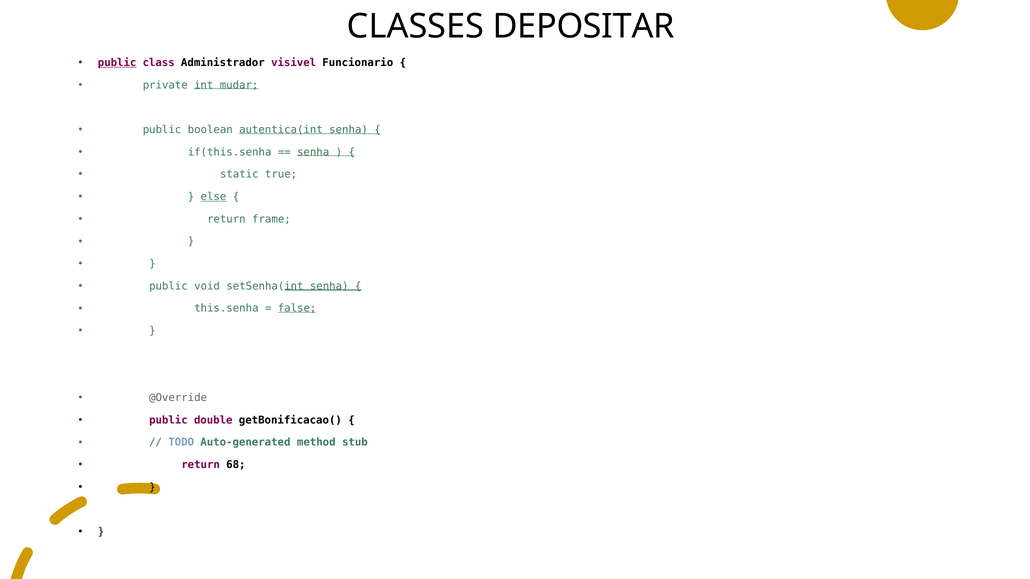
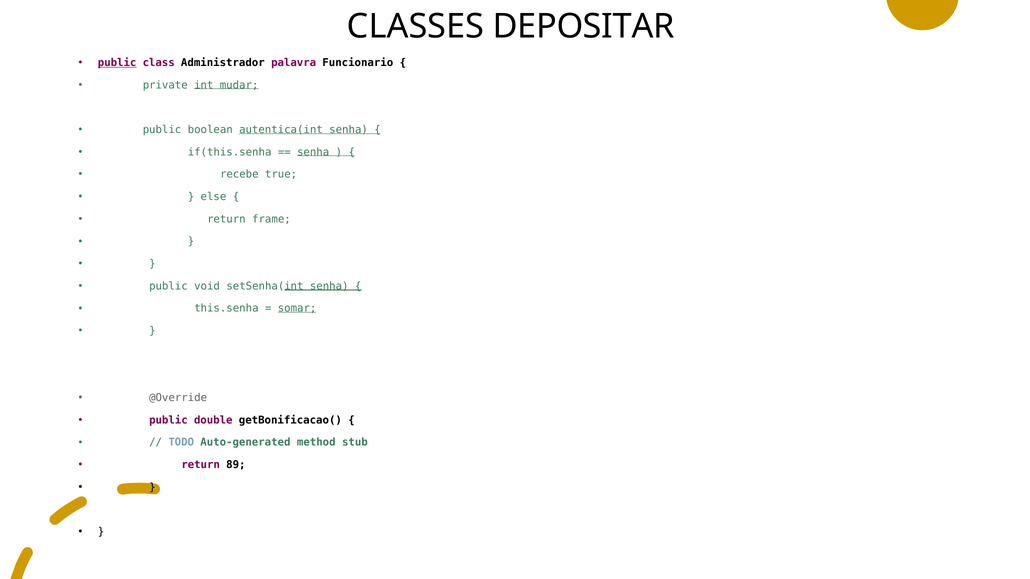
visivel: visivel -> palavra (294, 63)
static: static -> recebe (239, 174)
else underline: present -> none (213, 197)
false: false -> somar (297, 309)
68: 68 -> 89 (236, 465)
